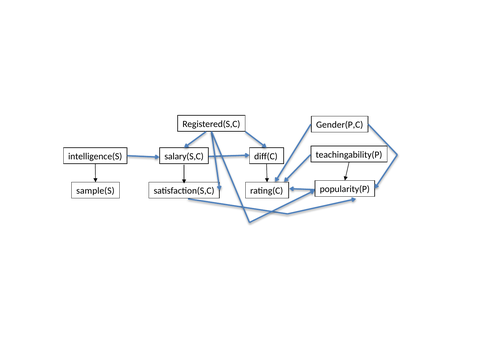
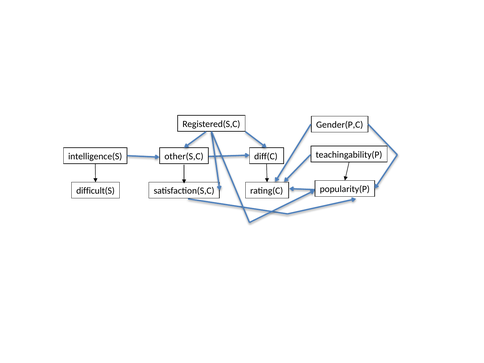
salary(S,C: salary(S,C -> other(S,C (184, 156)
sample(S: sample(S -> difficult(S (95, 191)
